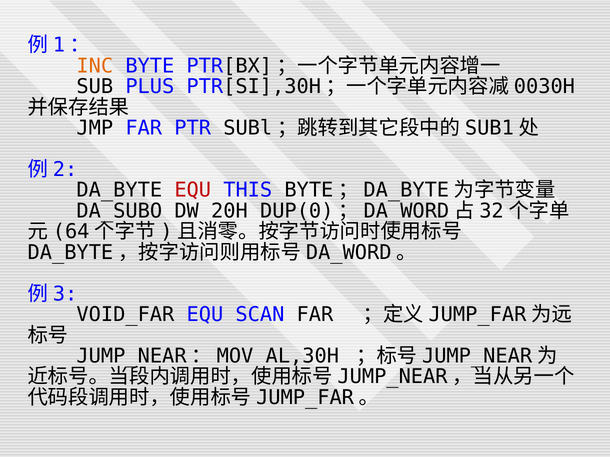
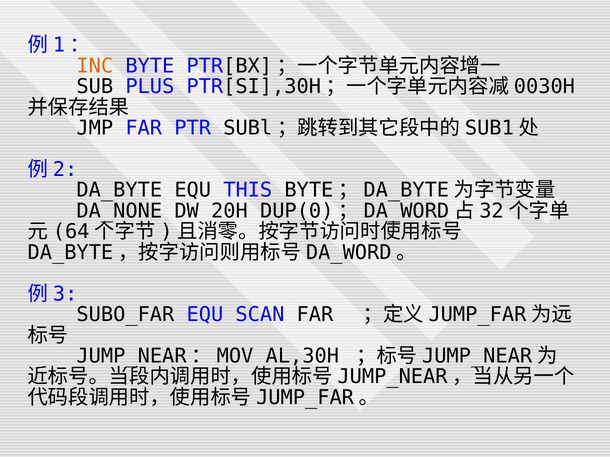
EQU colour: red -> black (193, 190)
DA_SUBO: DA_SUBO -> DA_NONE (119, 211)
VOID_FAR: VOID_FAR -> SUBO_FAR (125, 315)
